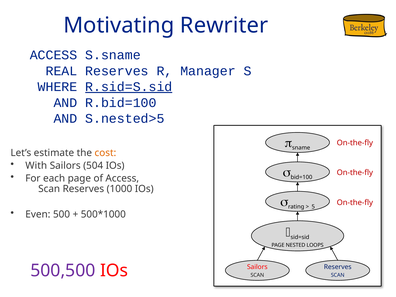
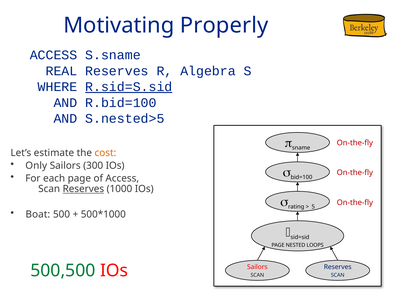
Rewriter: Rewriter -> Properly (224, 25)
Manager: Manager -> Algebra (208, 71)
With: With -> Only (36, 166)
504: 504 -> 300 (93, 166)
Reserves underline: none -> present (83, 189)
Even: Even -> Boat (38, 214)
500,500 colour: purple -> green (63, 271)
